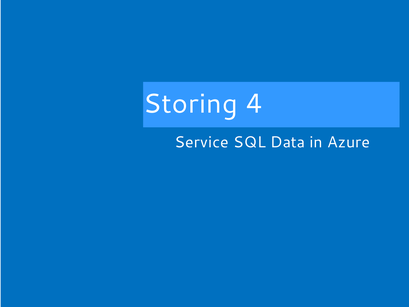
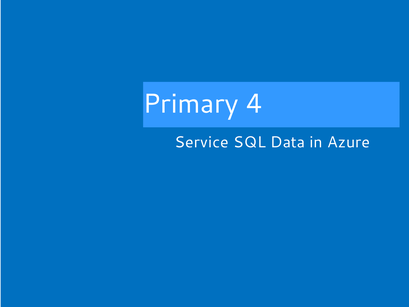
Storing: Storing -> Primary (191, 104)
